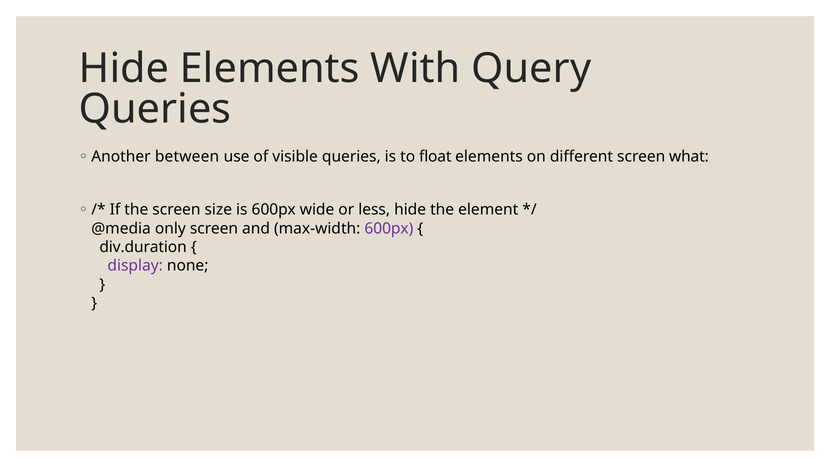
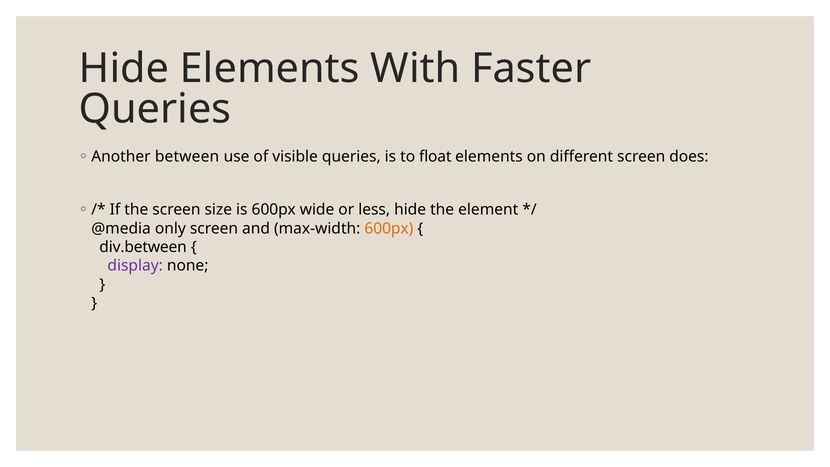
Query: Query -> Faster (531, 69)
what: what -> does (689, 157)
600px colour: purple -> orange (389, 228)
div.duration: div.duration -> div.between (143, 247)
